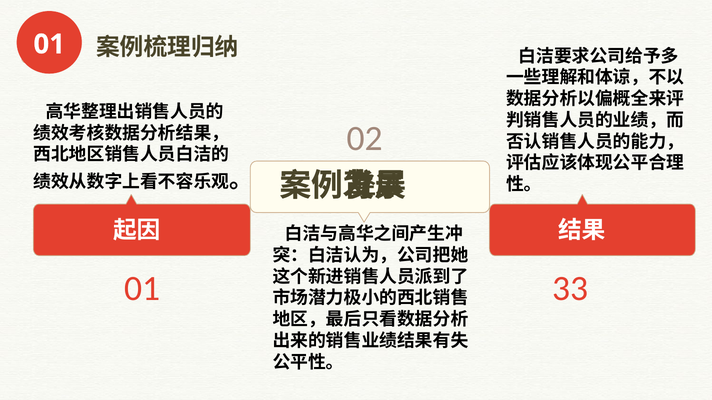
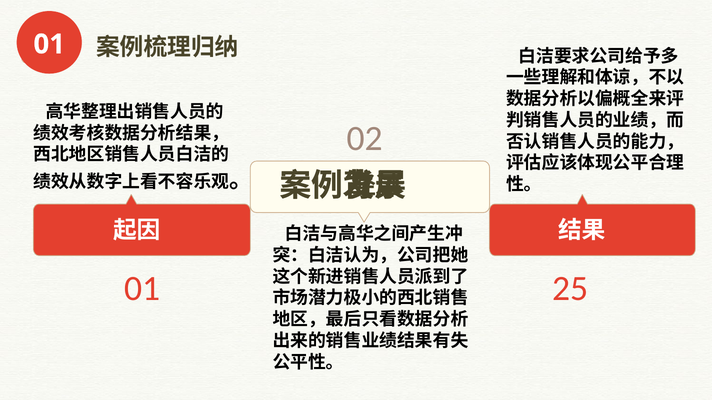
33: 33 -> 25 (570, 289)
